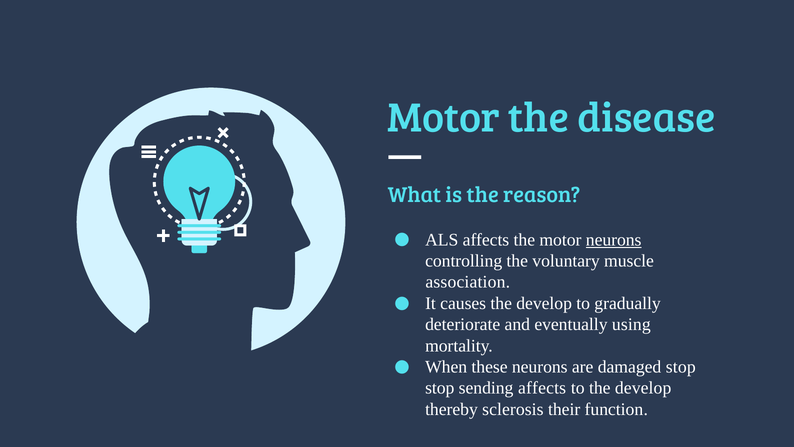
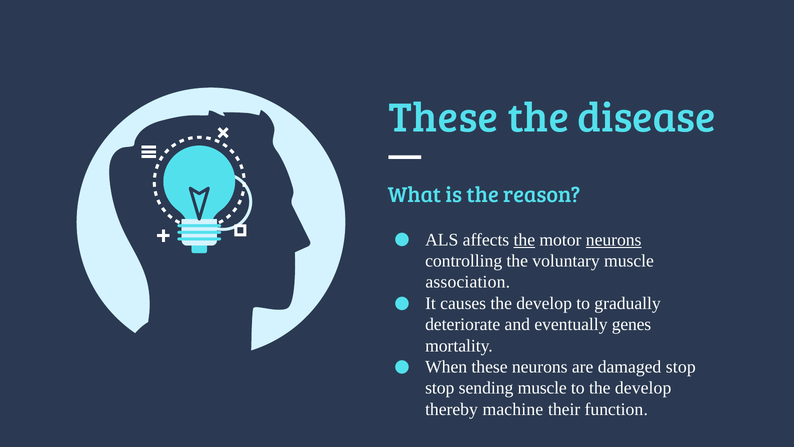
Motor: Motor -> These (443, 118)
the underline: none -> present (524, 240)
using: using -> genes (632, 324)
sending affects: affects -> muscle (542, 388)
sclerosis: sclerosis -> machine (513, 409)
